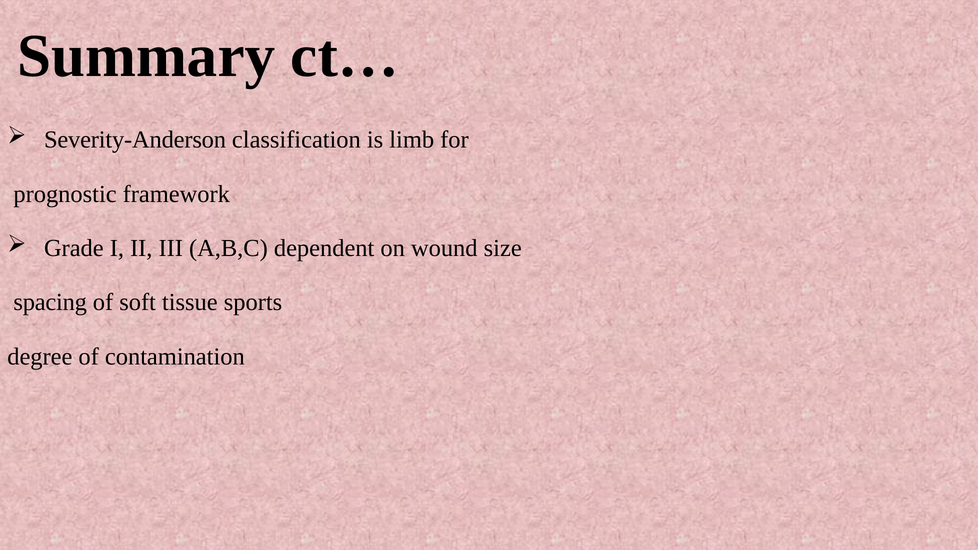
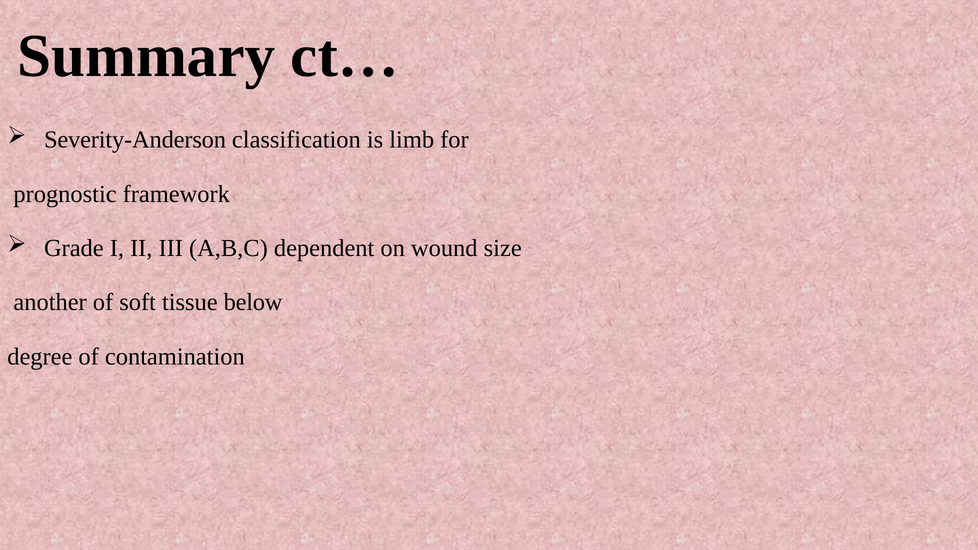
spacing: spacing -> another (50, 302)
sports: sports -> below (253, 302)
